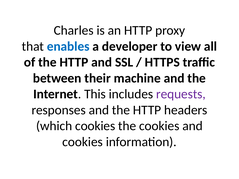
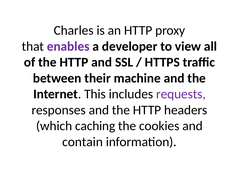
enables colour: blue -> purple (68, 46)
which cookies: cookies -> caching (95, 126)
cookies: cookies -> contain (83, 142)
